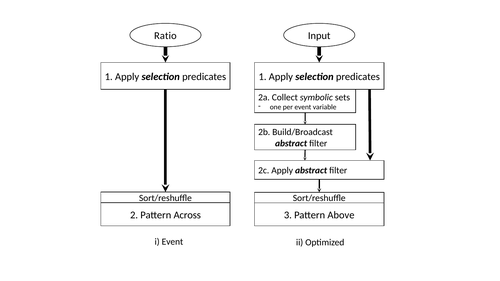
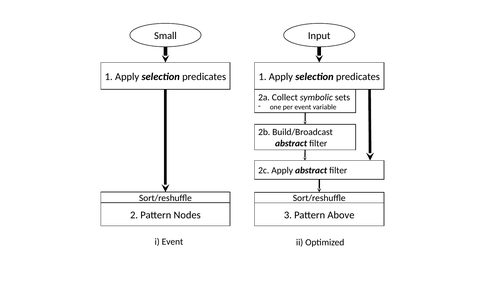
Ratio: Ratio -> Small (165, 36)
Across: Across -> Nodes (187, 215)
